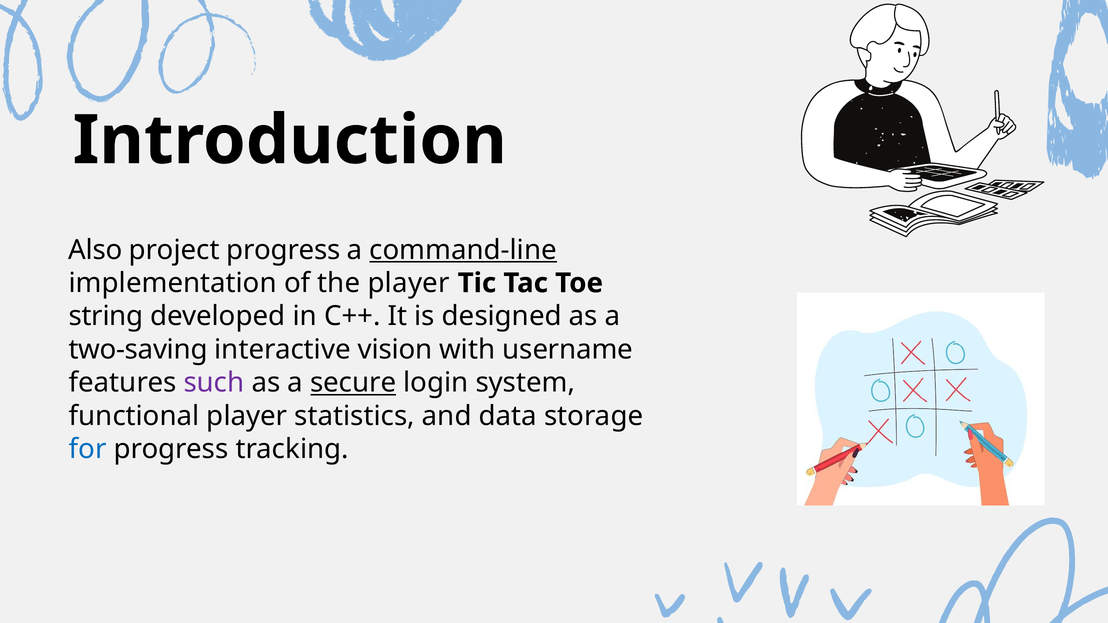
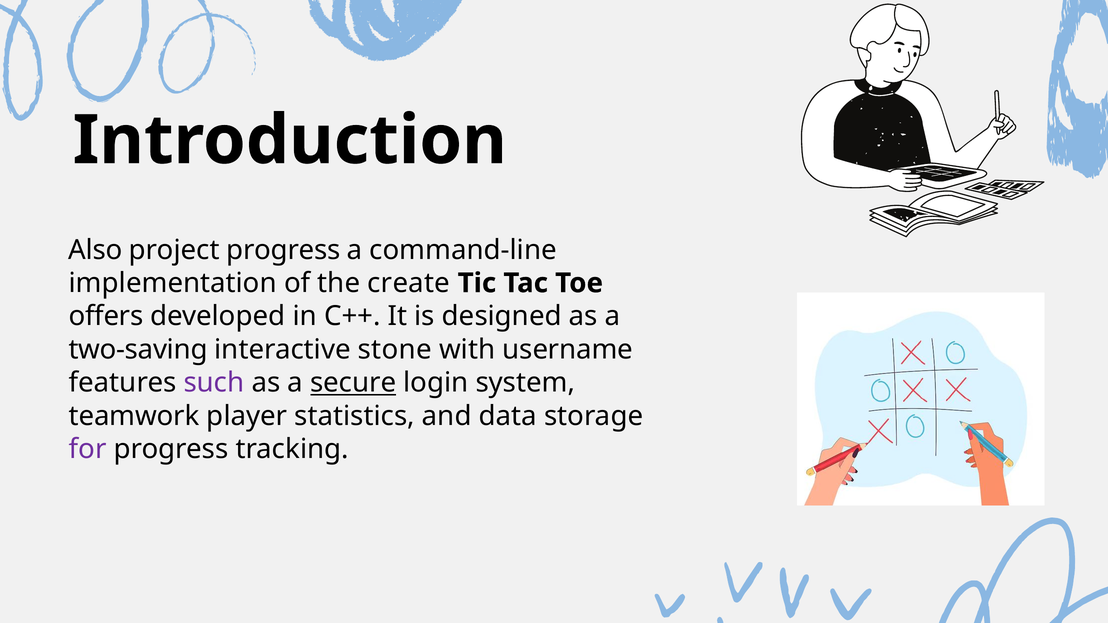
command-line underline: present -> none (463, 250)
the player: player -> create (409, 283)
string: string -> offers (106, 316)
vision: vision -> stone (395, 350)
functional: functional -> teamwork (134, 416)
for colour: blue -> purple (88, 449)
